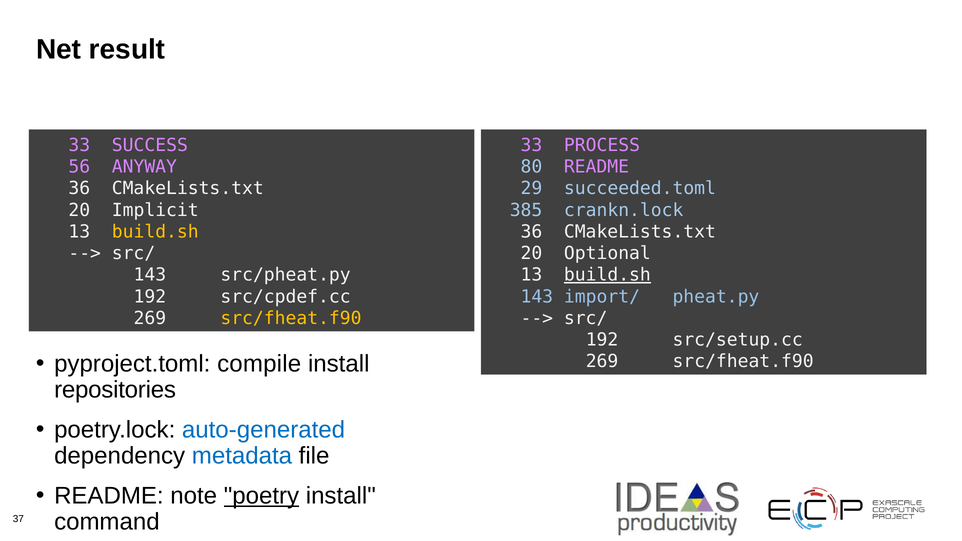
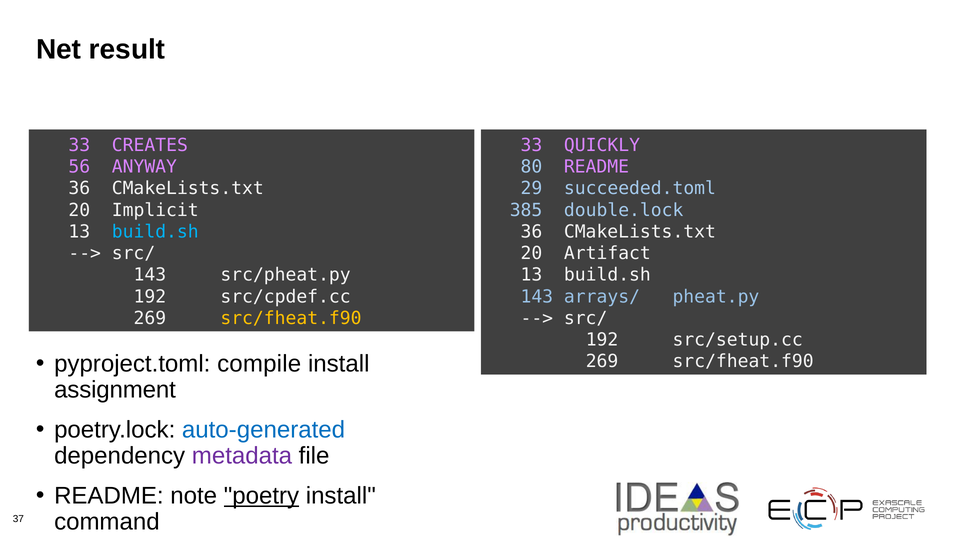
SUCCESS: SUCCESS -> CREATES (150, 145)
PROCESS: PROCESS -> QUICKLY (602, 145)
crankn.lock: crankn.lock -> double.lock (624, 210)
build.sh colour: yellow -> light blue (155, 232)
Optional: Optional -> Artifact (607, 253)
build.sh underline: present -> none (607, 275)
import/: import/ -> arrays/ (602, 297)
repositories: repositories -> assignment (115, 390)
metadata colour: blue -> purple (242, 456)
